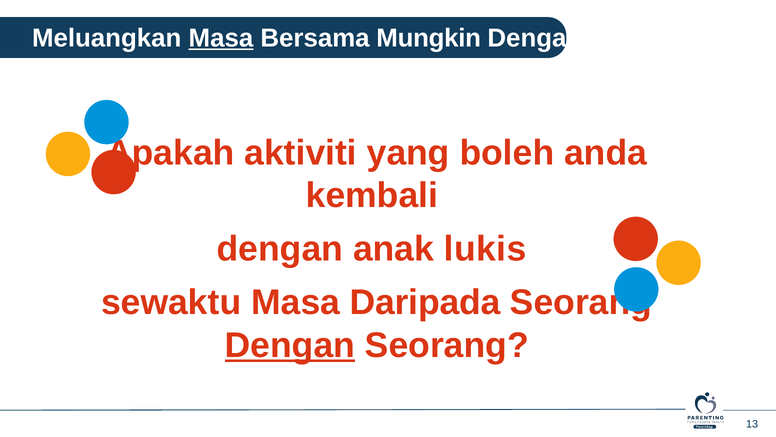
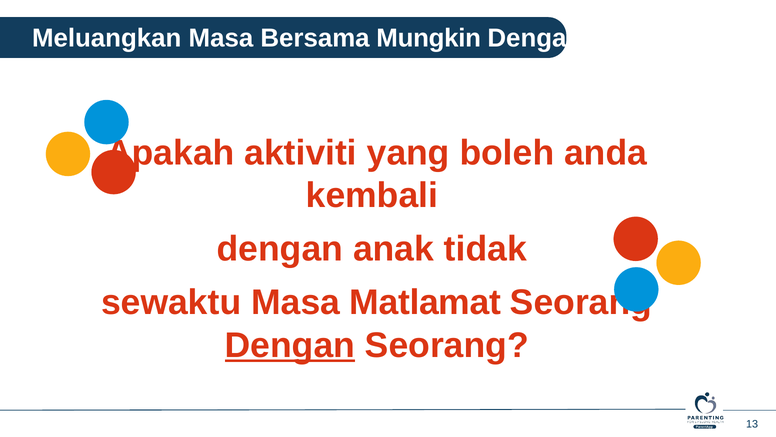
Masa underline: present -> none (221, 38)
lukis: lukis -> tidak (485, 249)
Daripada: Daripada -> Matlamat (425, 302)
